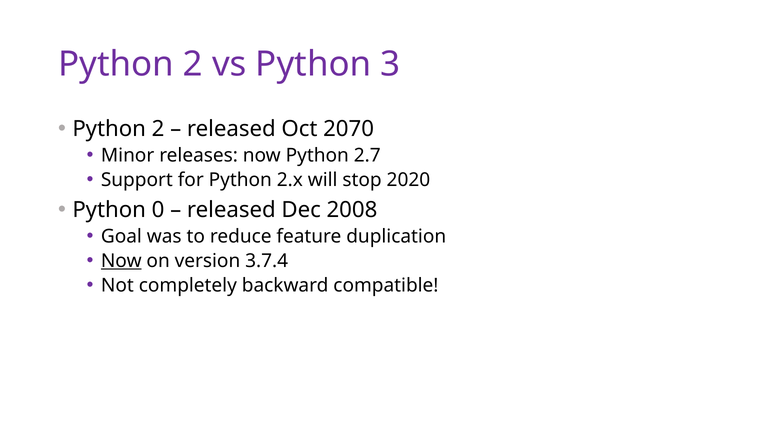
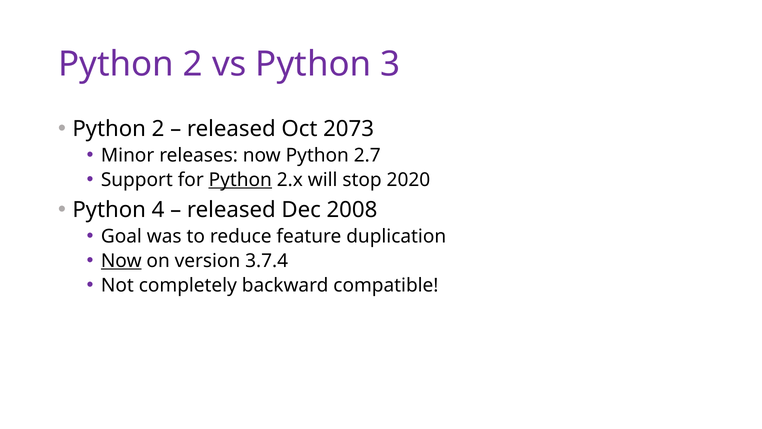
2070: 2070 -> 2073 (349, 129)
Python underline: none -> present (240, 180)
0: 0 -> 4 (158, 210)
